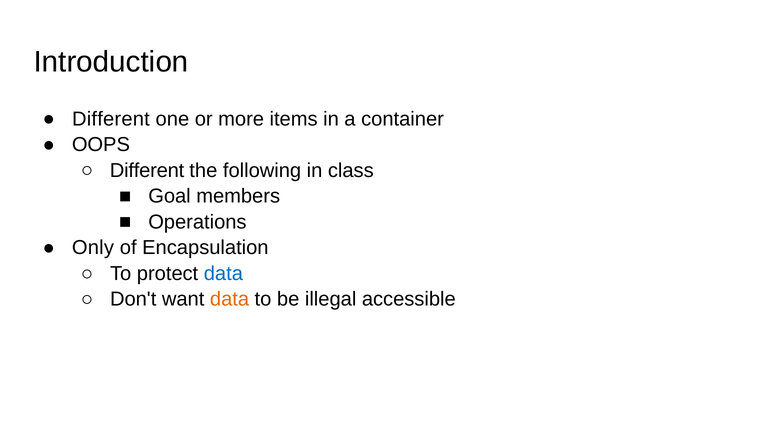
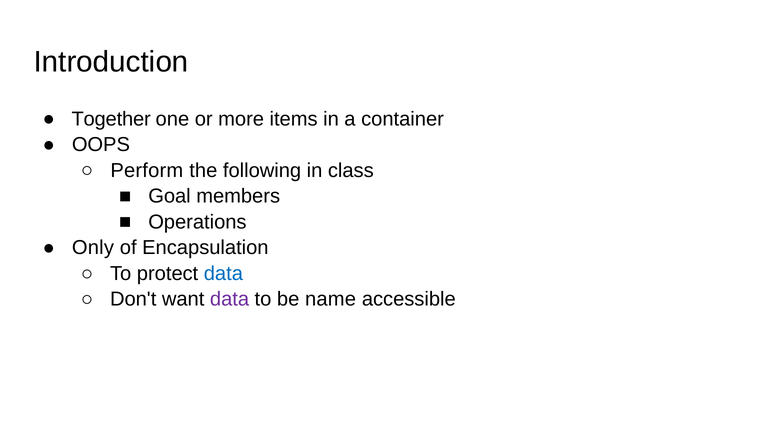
Different: Different -> Together (111, 119)
Different: Different -> Perform (147, 170)
data colour: orange -> purple (230, 299)
illegal: illegal -> name (331, 299)
